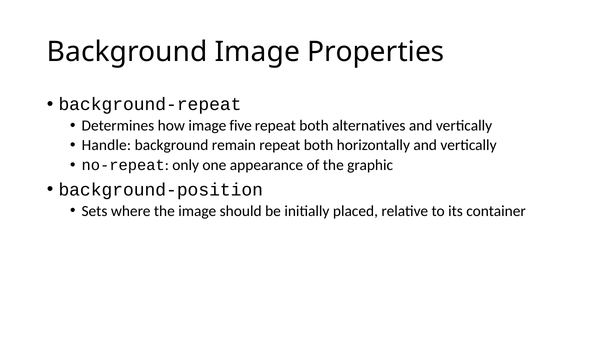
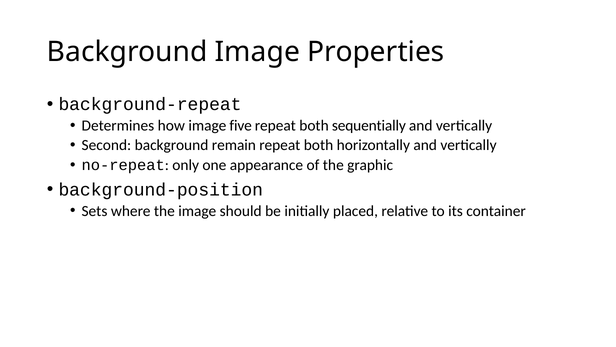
alternatives: alternatives -> sequentially (369, 125)
Handle: Handle -> Second (106, 145)
